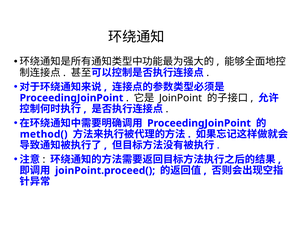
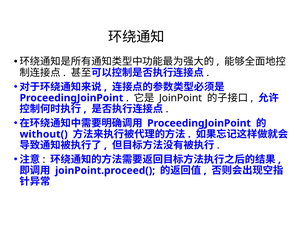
method(: method( -> without( (44, 134)
